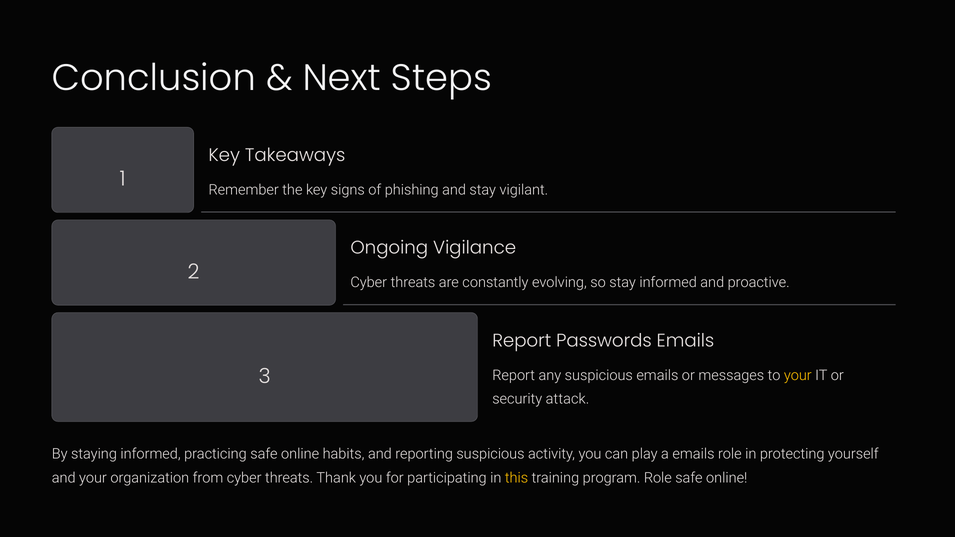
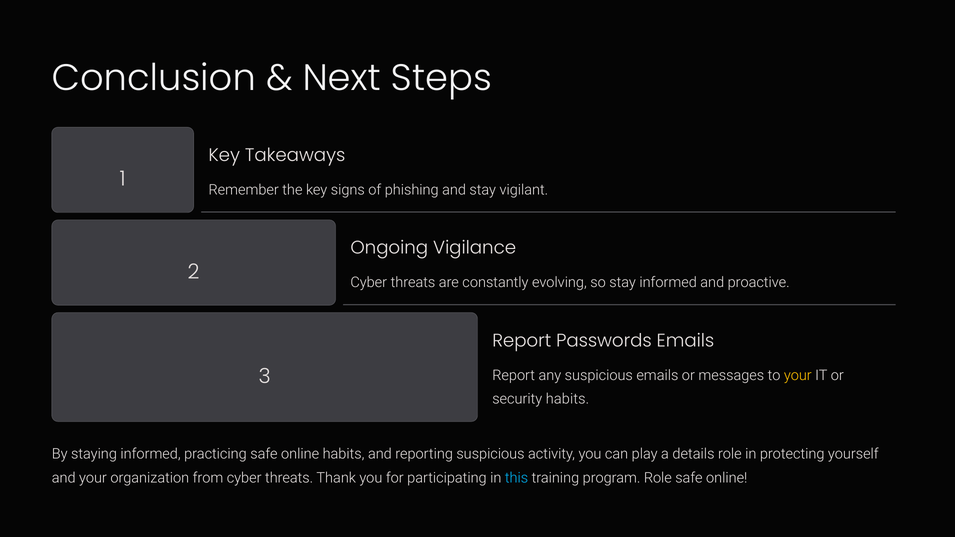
security attack: attack -> habits (567, 399)
a emails: emails -> details (693, 454)
this colour: yellow -> light blue (517, 478)
